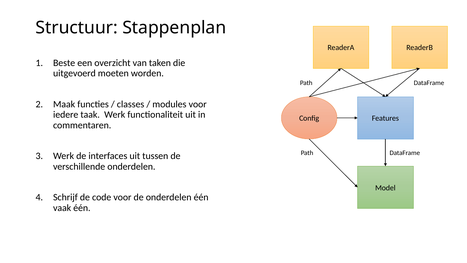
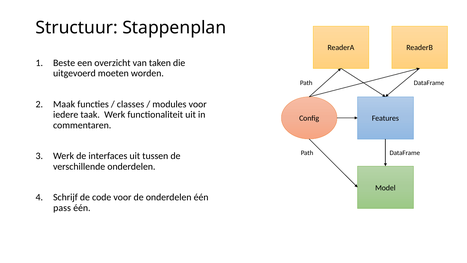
vaak: vaak -> pass (62, 208)
